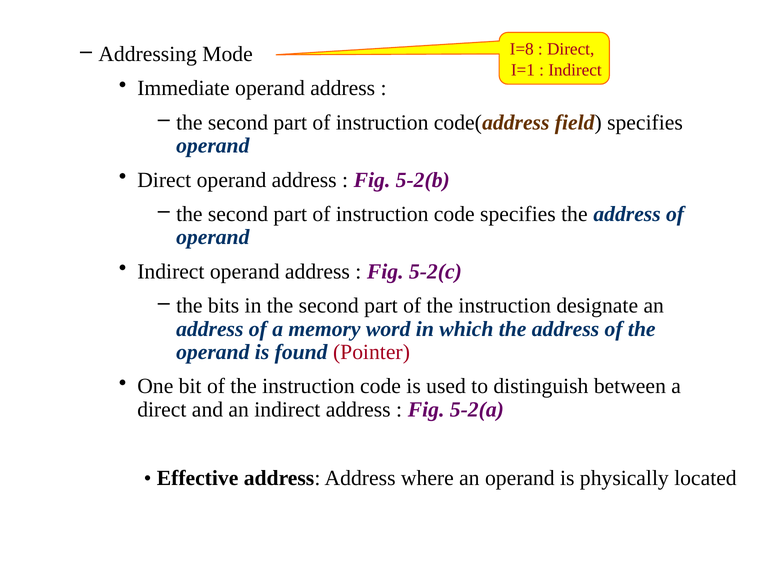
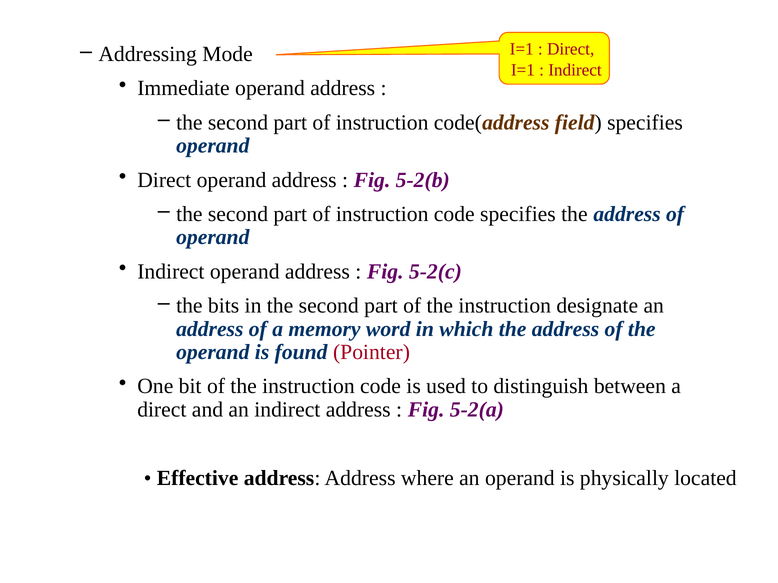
I=8: I=8 -> I=1 (522, 49)
